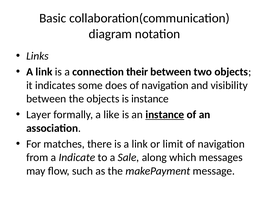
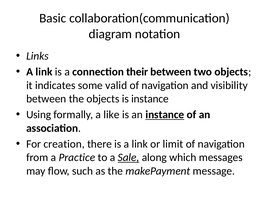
does: does -> valid (116, 85)
Layer: Layer -> Using (39, 115)
matches: matches -> creation (64, 144)
Indicate: Indicate -> Practice (77, 157)
Sale underline: none -> present (129, 157)
